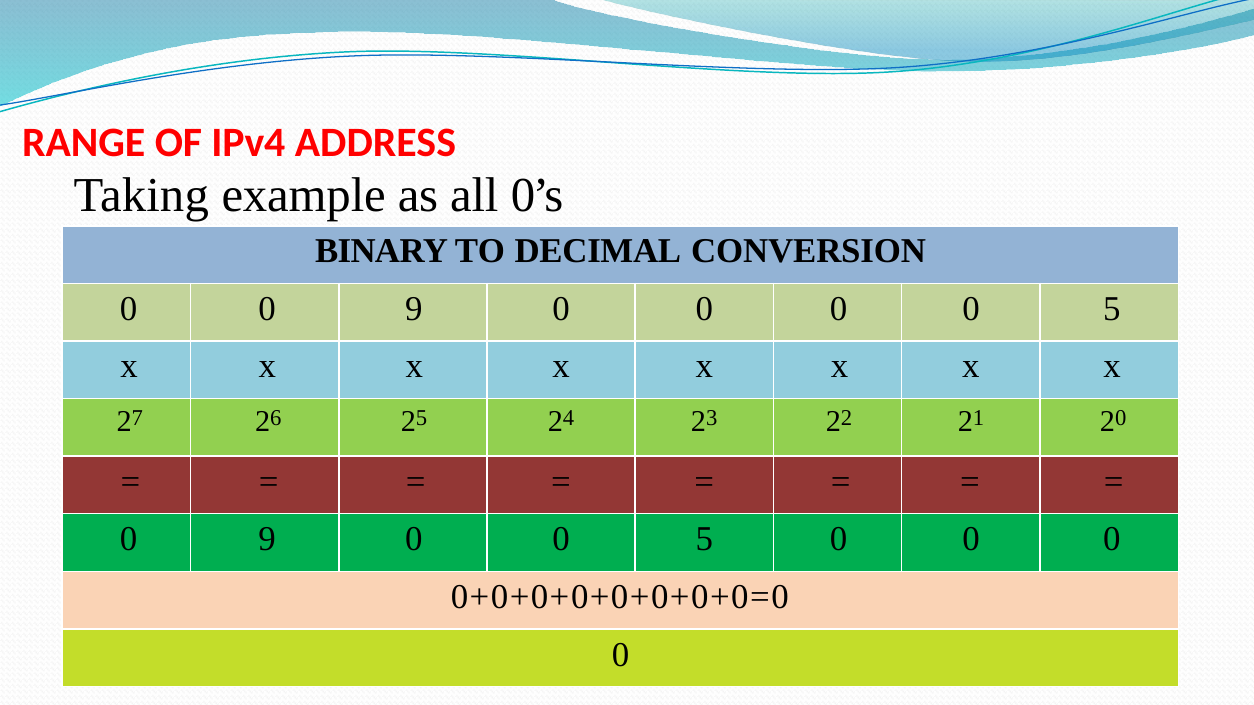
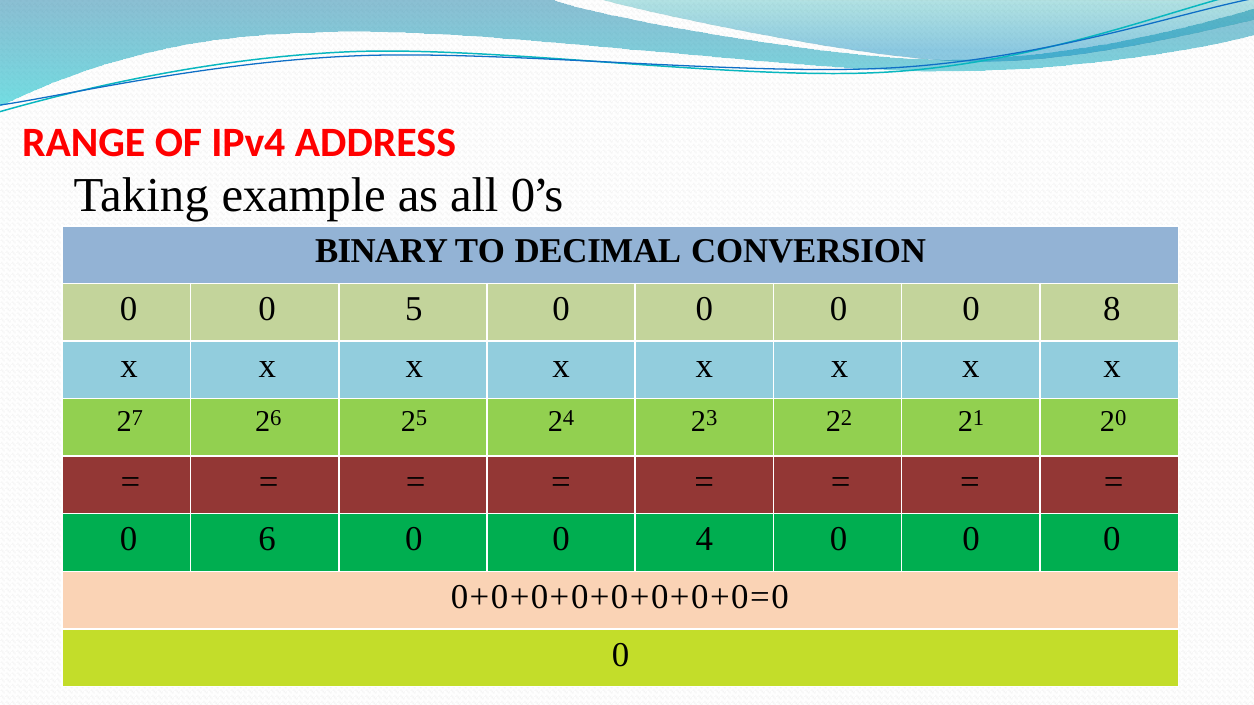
0 0 9: 9 -> 5 (414, 309)
0 0 0 5: 5 -> 8 (1112, 309)
9: 9 -> 6 (267, 540)
5: 5 -> 4 (704, 540)
